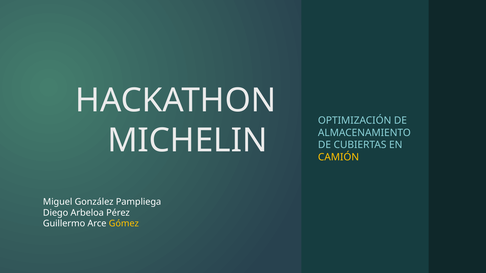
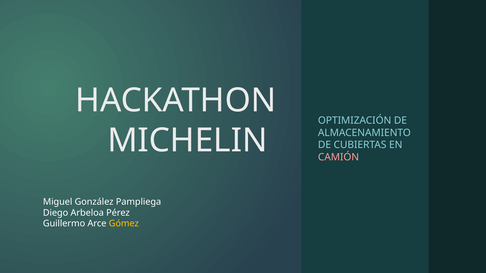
CAMIÓN colour: yellow -> pink (339, 157)
